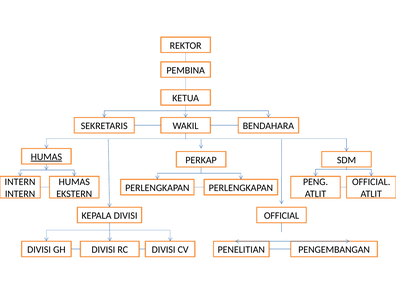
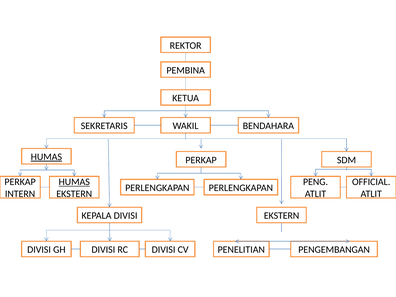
INTERN: INTERN -> PERKAP (20, 182)
HUMAS underline: none -> present (74, 182)
OFFICIAL: OFFICIAL -> EKSTERN (282, 216)
